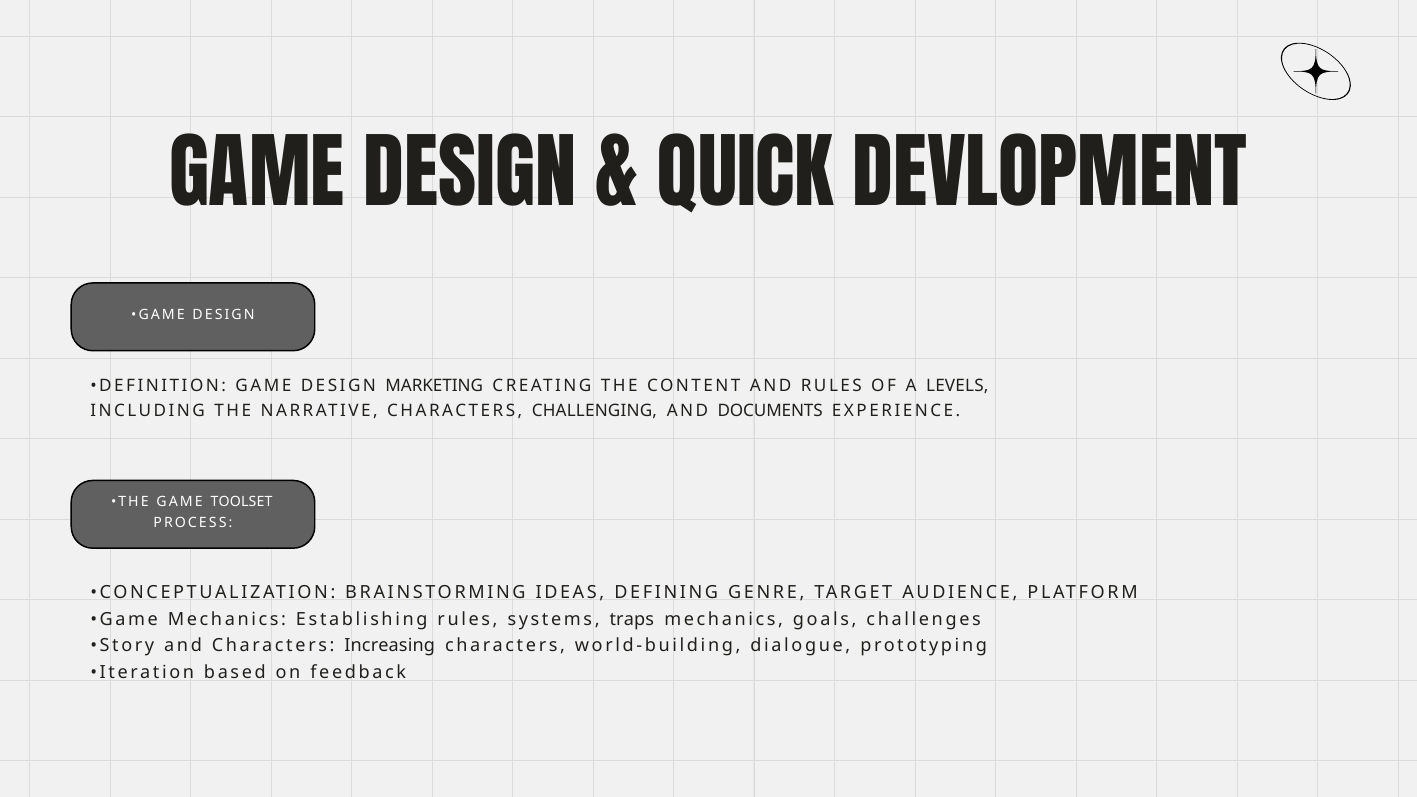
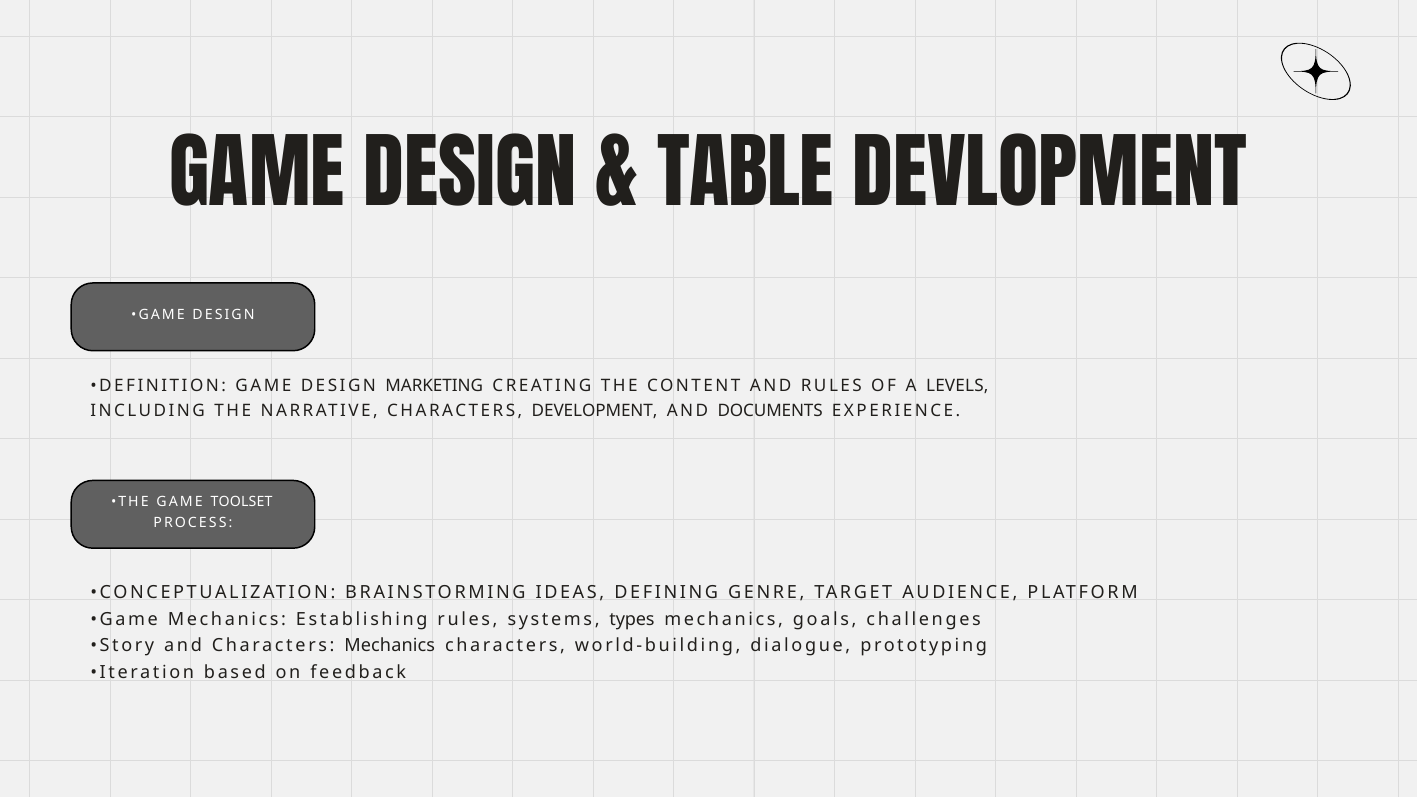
QUICK: QUICK -> TABLE (746, 178)
CHALLENGING: CHALLENGING -> DEVELOPMENT (595, 411)
traps: traps -> types (632, 619)
Characters Increasing: Increasing -> Mechanics (390, 646)
